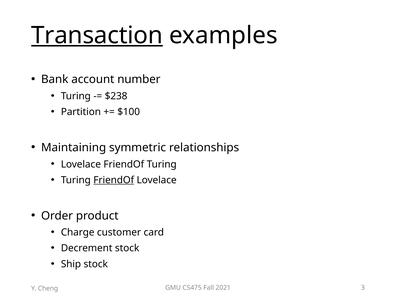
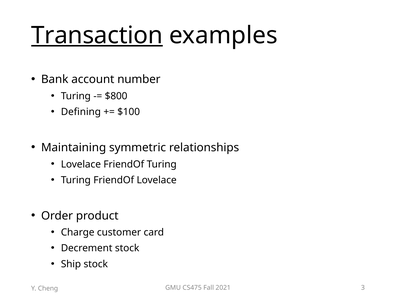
$238: $238 -> $800 (116, 96)
Partition: Partition -> Defining (81, 112)
FriendOf underline: present -> none (114, 180)
